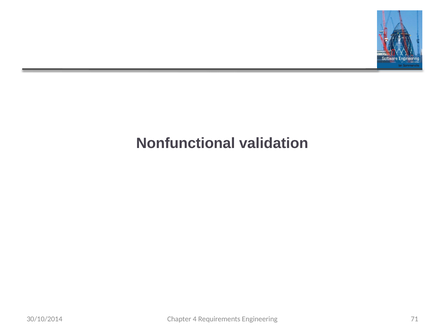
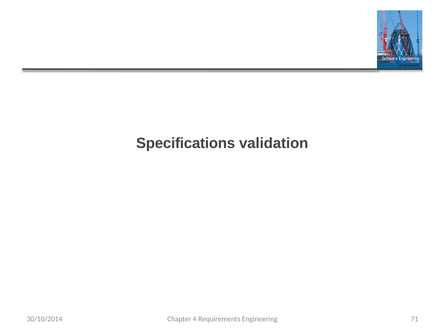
Nonfunctional: Nonfunctional -> Specifications (186, 143)
